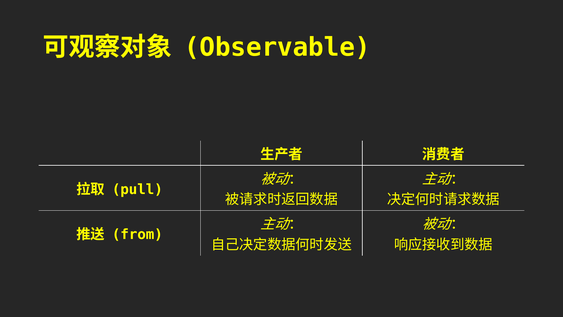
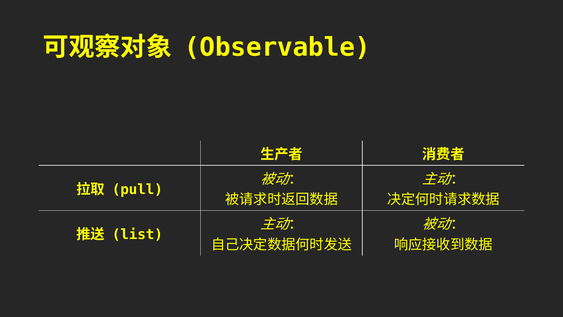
from: from -> list (137, 234)
